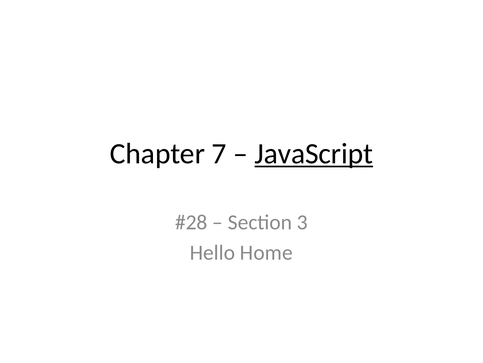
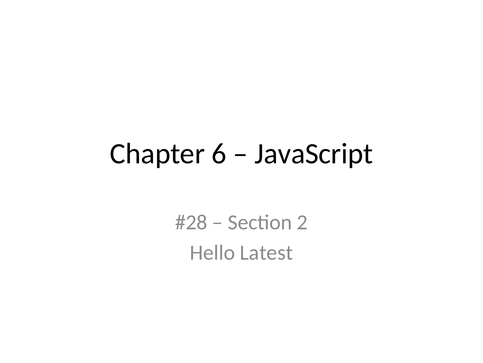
7: 7 -> 6 (219, 153)
JavaScript underline: present -> none (314, 153)
3: 3 -> 2 (302, 222)
Home: Home -> Latest (266, 252)
